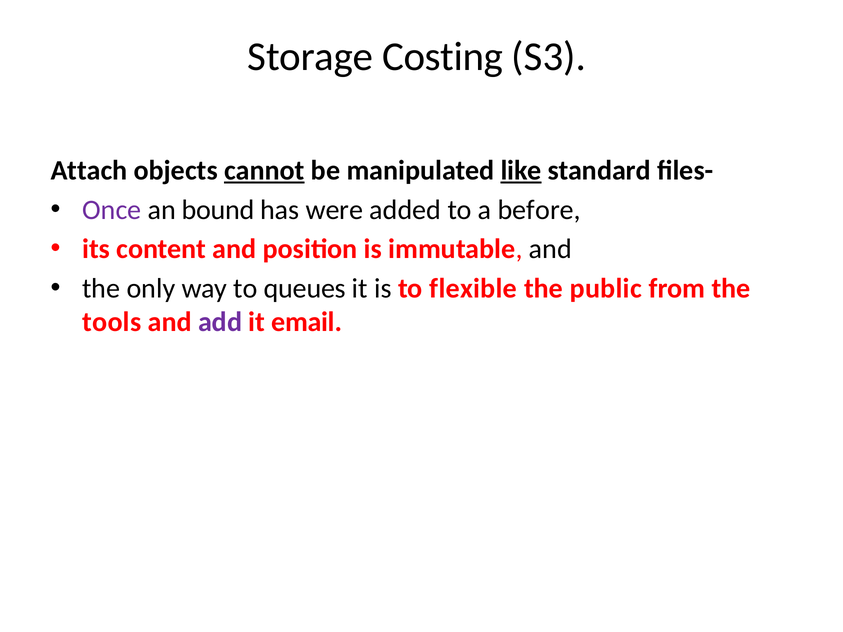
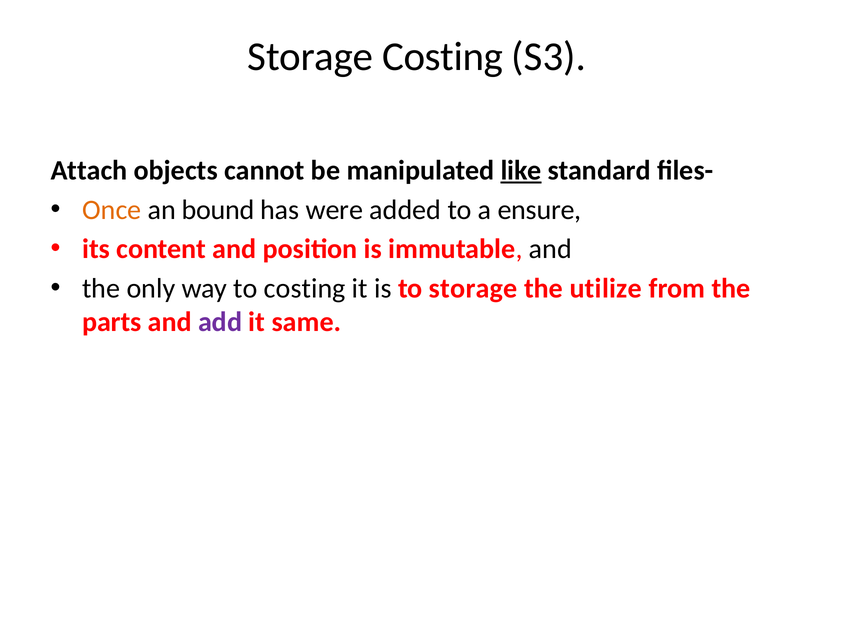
cannot underline: present -> none (264, 171)
Once colour: purple -> orange (112, 210)
before: before -> ensure (539, 210)
to queues: queues -> costing (305, 289)
to flexible: flexible -> storage (473, 289)
public: public -> utilize (606, 289)
tools: tools -> parts (112, 322)
email: email -> same (306, 322)
